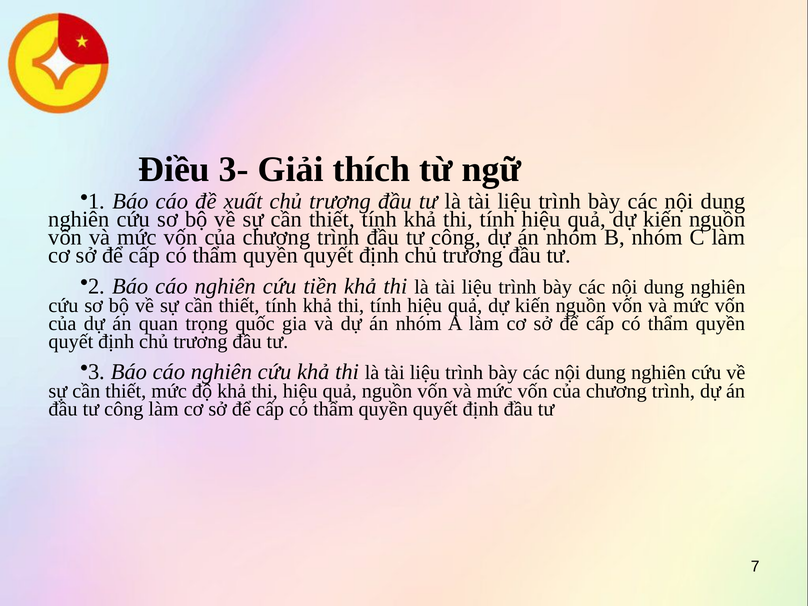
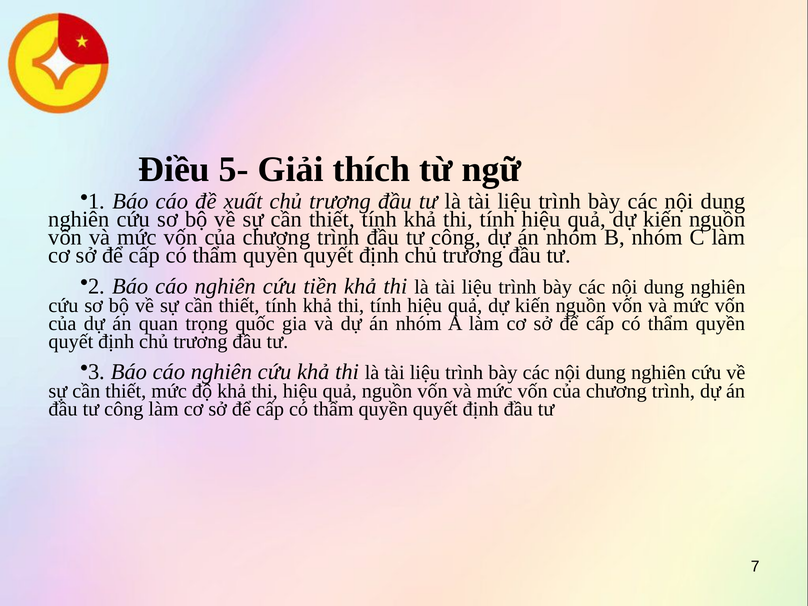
3-: 3- -> 5- (234, 170)
